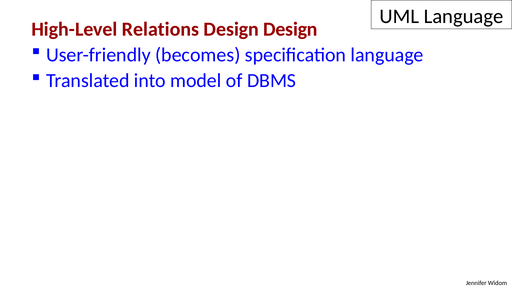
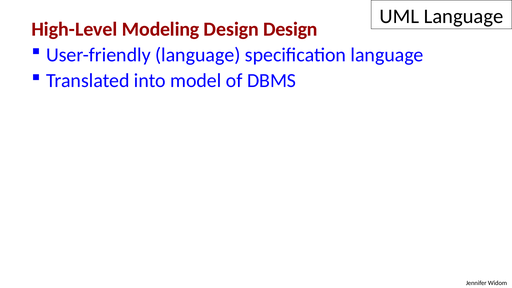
Relations: Relations -> Modeling (161, 29)
User-friendly becomes: becomes -> language (198, 55)
